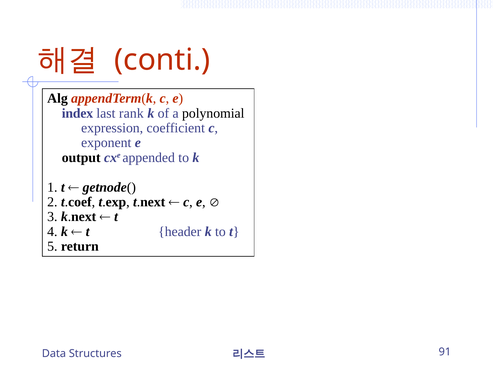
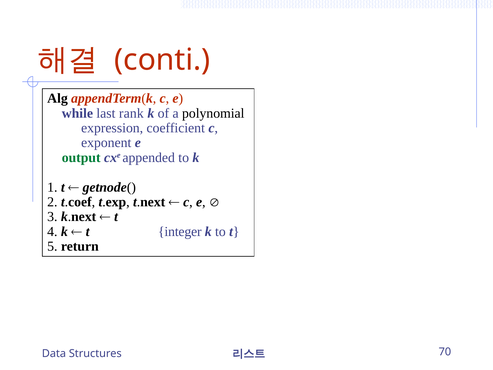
index: index -> while (77, 113)
output colour: black -> green (81, 157)
header: header -> integer (180, 231)
91: 91 -> 70 (445, 352)
